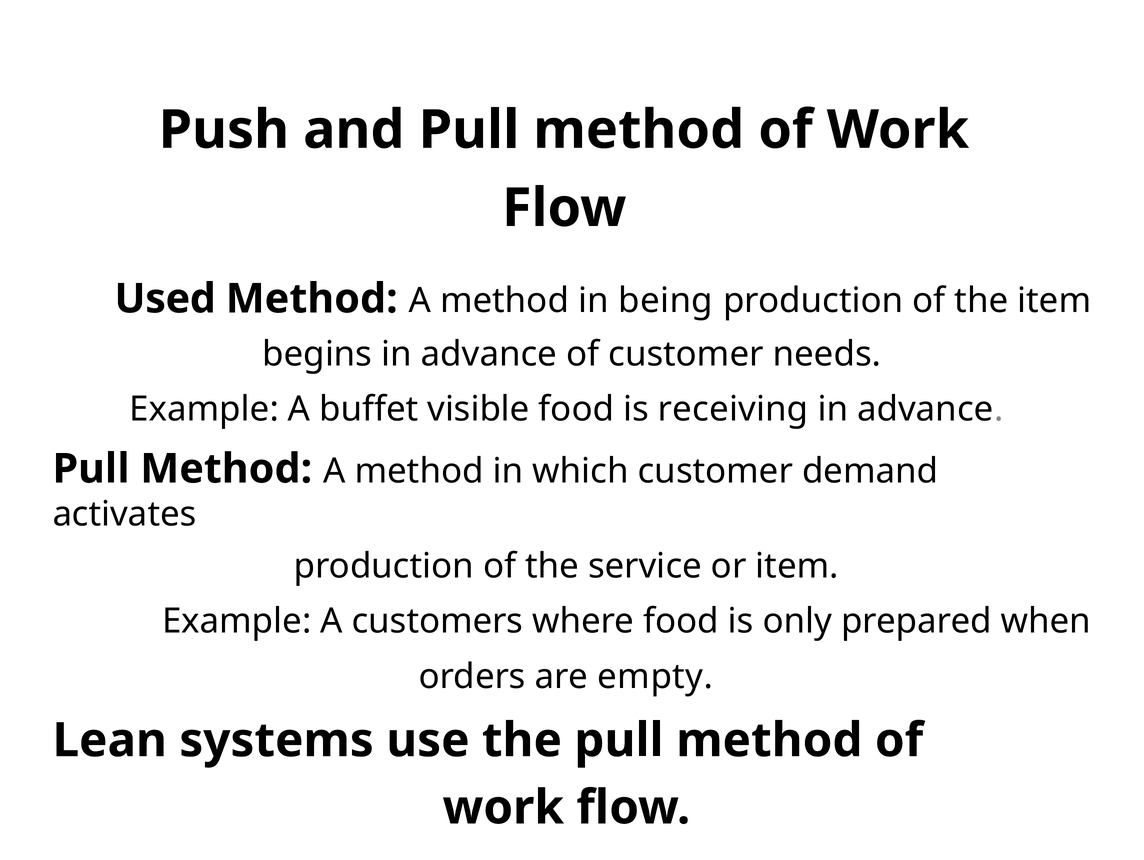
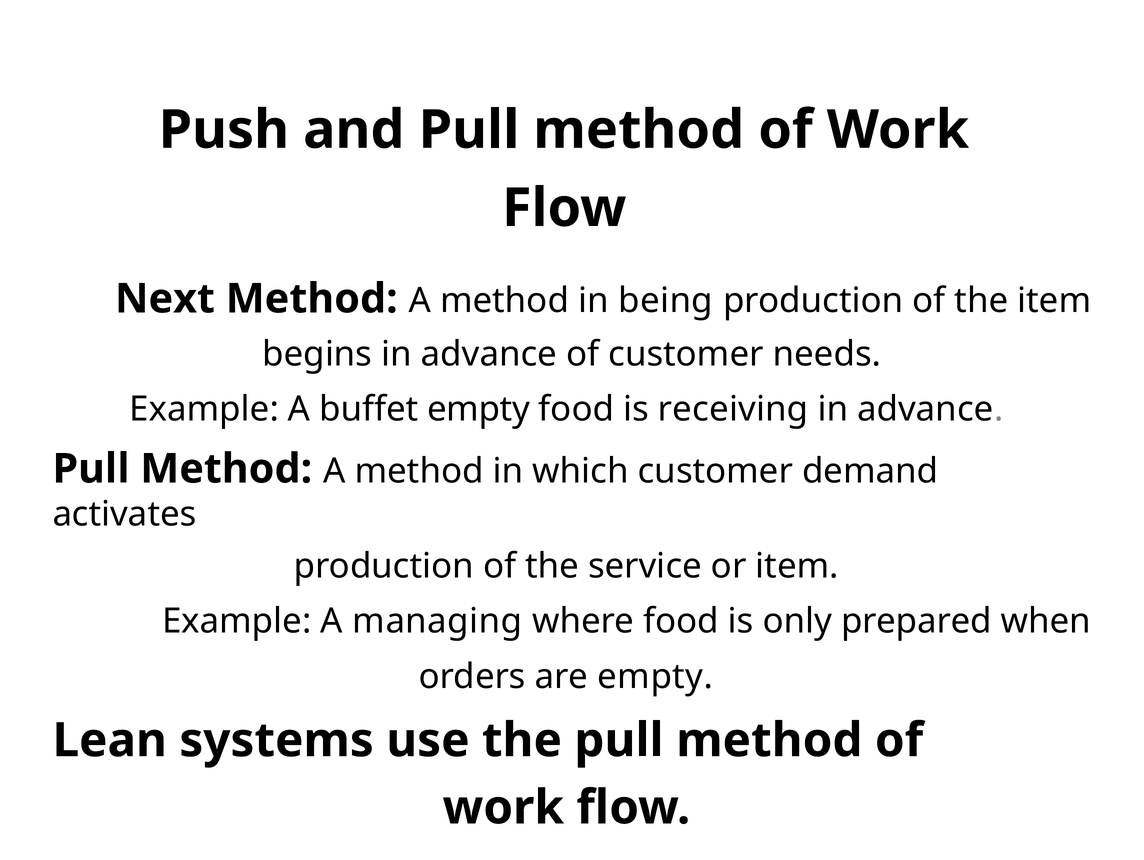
Used: Used -> Next (165, 299)
buffet visible: visible -> empty (479, 409)
customers: customers -> managing (437, 621)
